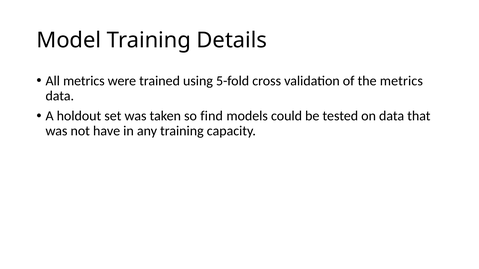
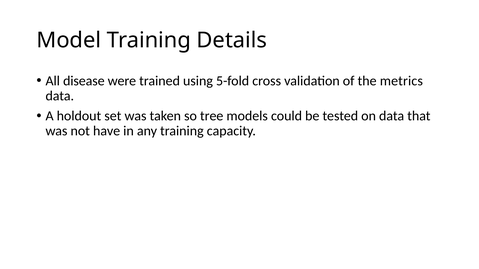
All metrics: metrics -> disease (84, 81)
find: find -> tree (212, 116)
